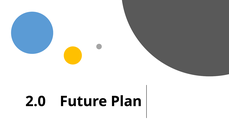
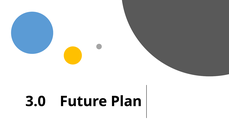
2.0: 2.0 -> 3.0 (36, 101)
